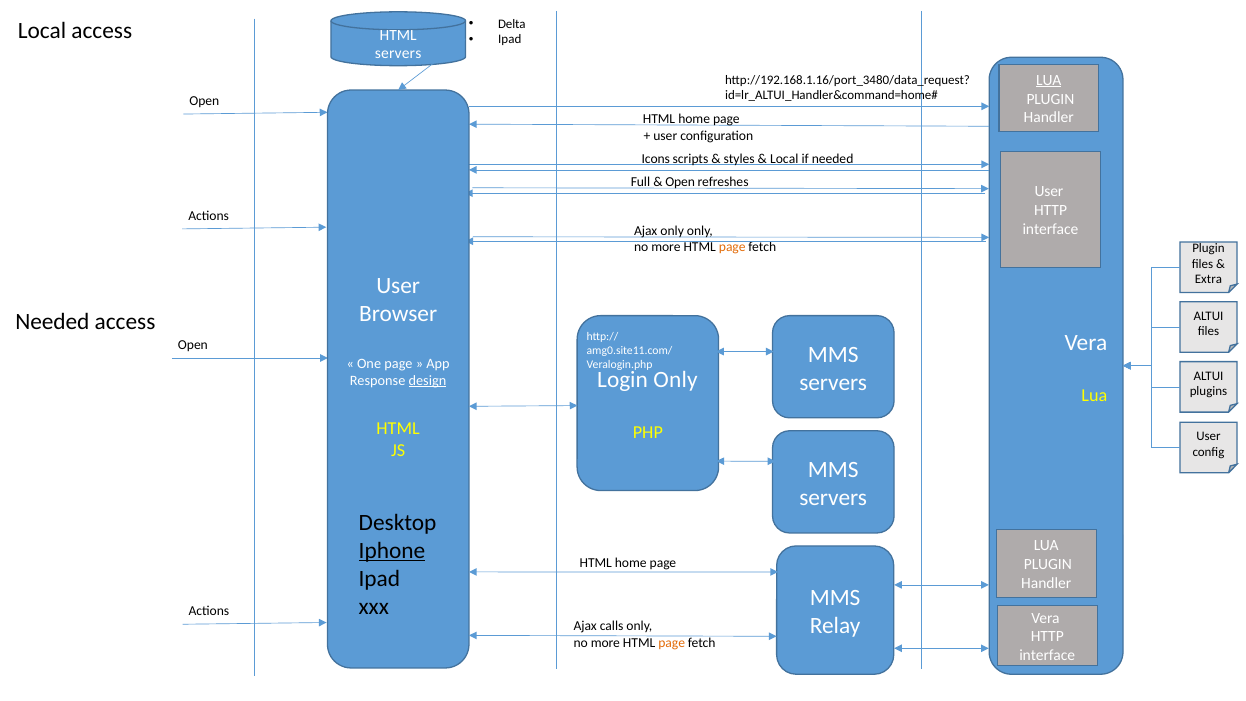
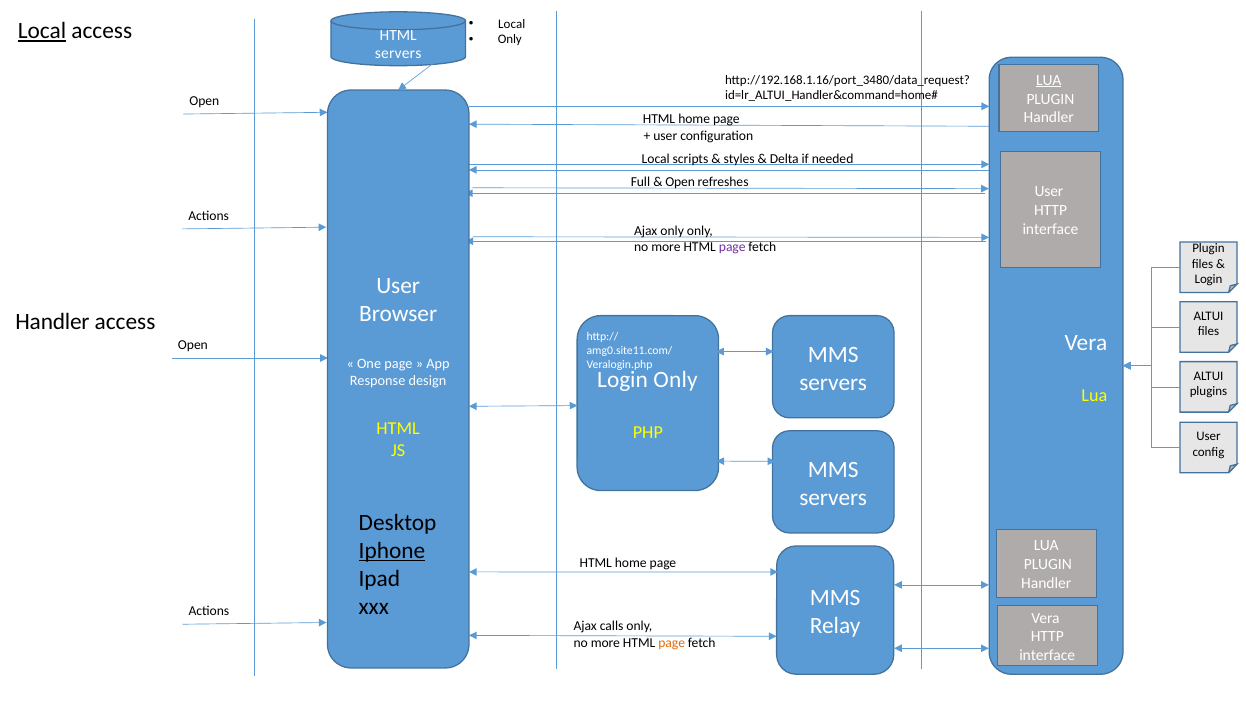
Delta: Delta -> Local (512, 24)
Local underline: none -> present (42, 31)
Ipad: Ipad -> Only (510, 40)
Icons: Icons -> Local (656, 159)
Local: Local -> Delta (784, 159)
page colour: orange -> purple (732, 247)
Extra: Extra -> Login (1209, 280)
Needed: Needed -> Handler (53, 322)
design underline: present -> none (427, 381)
